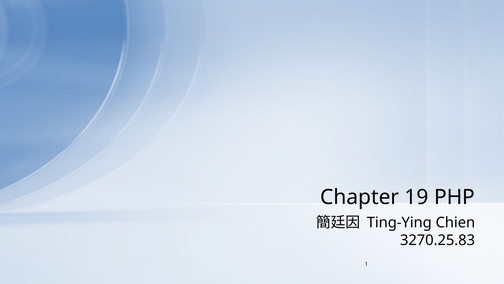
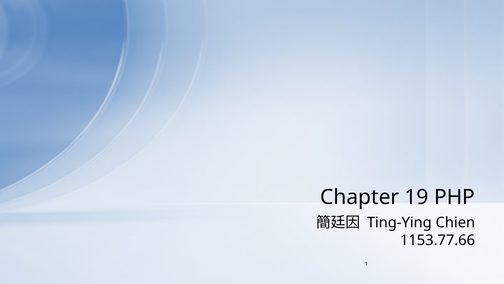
3270.25.83: 3270.25.83 -> 1153.77.66 (438, 240)
